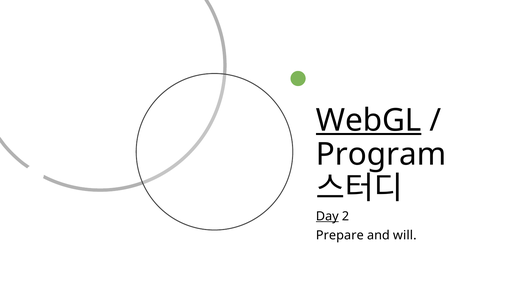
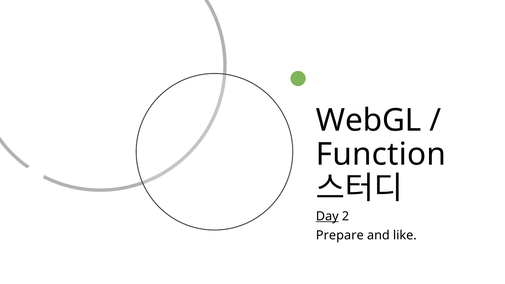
WebGL underline: present -> none (369, 120)
Program: Program -> Function (381, 155)
will: will -> like (405, 235)
